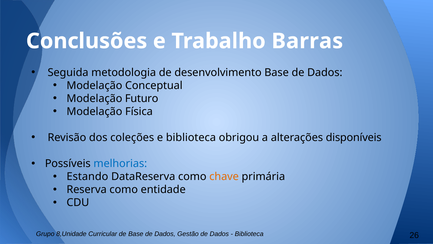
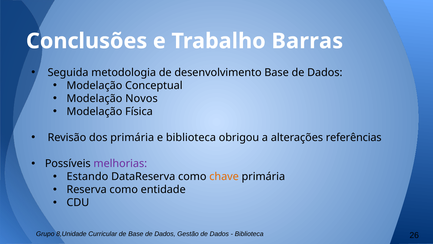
Futuro: Futuro -> Novos (142, 98)
dos coleções: coleções -> primária (132, 137)
disponíveis: disponíveis -> referências (354, 137)
melhorias colour: blue -> purple (120, 163)
